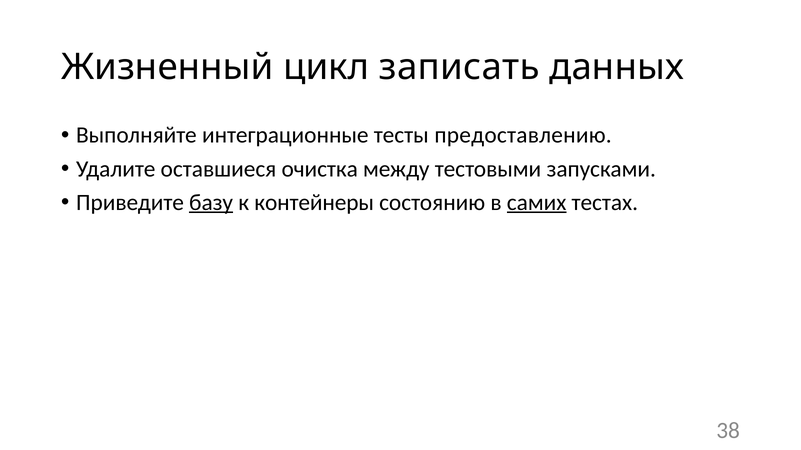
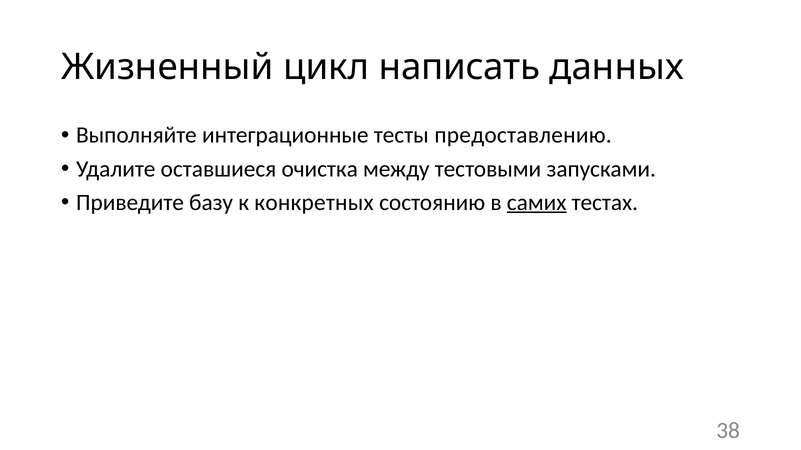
записать: записать -> написать (459, 67)
базу underline: present -> none (211, 203)
контейнеры: контейнеры -> конкретных (314, 203)
